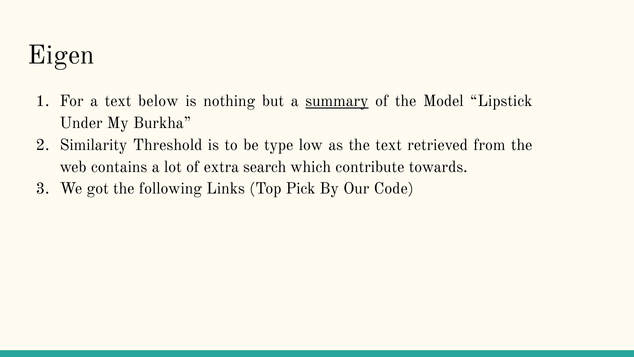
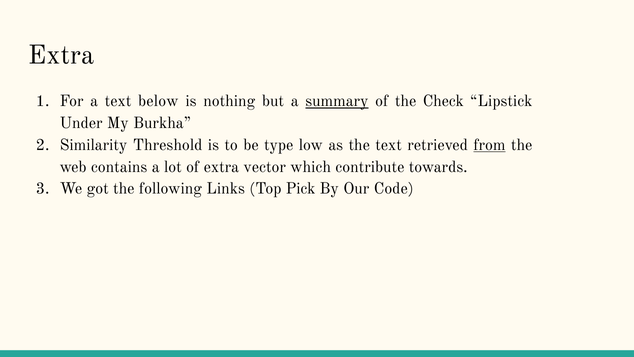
Eigen: Eigen -> Extra (61, 55)
Model: Model -> Check (443, 101)
from underline: none -> present (489, 145)
search: search -> vector (265, 167)
